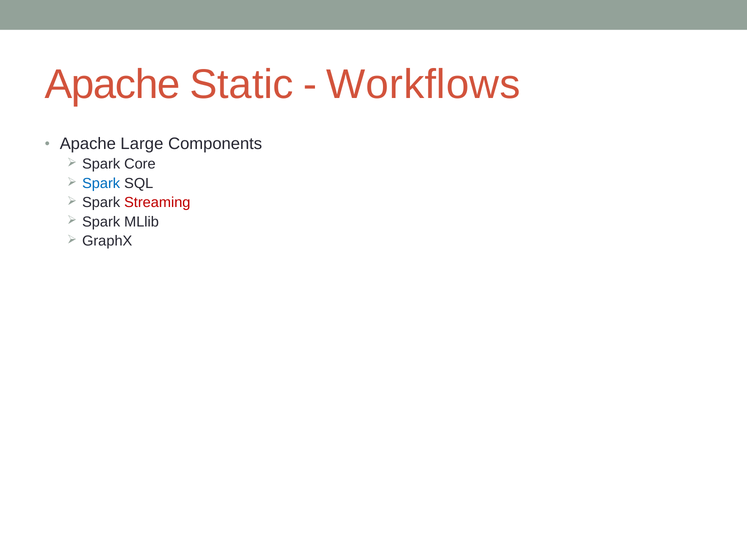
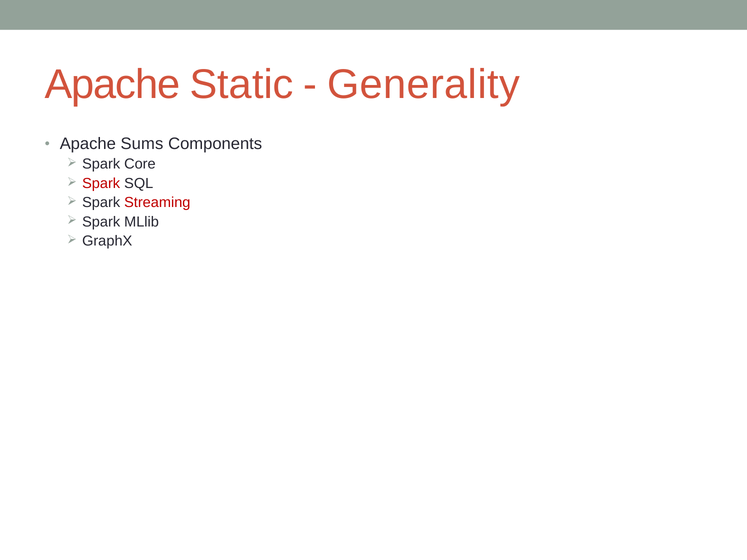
Workflows: Workflows -> Generality (423, 85)
Large: Large -> Sums (142, 144)
Spark colour: blue -> red (101, 183)
